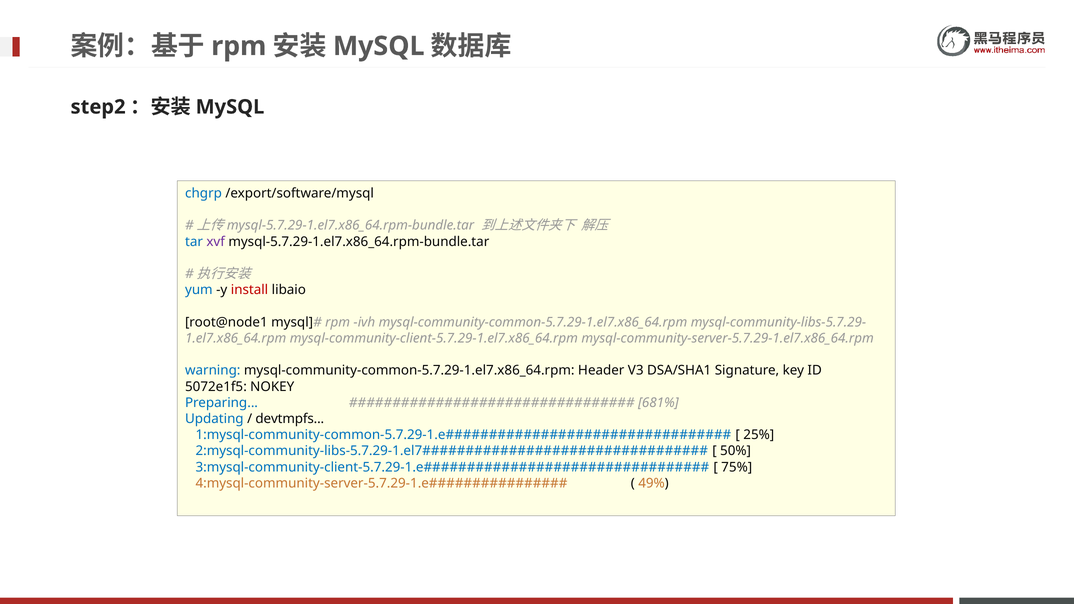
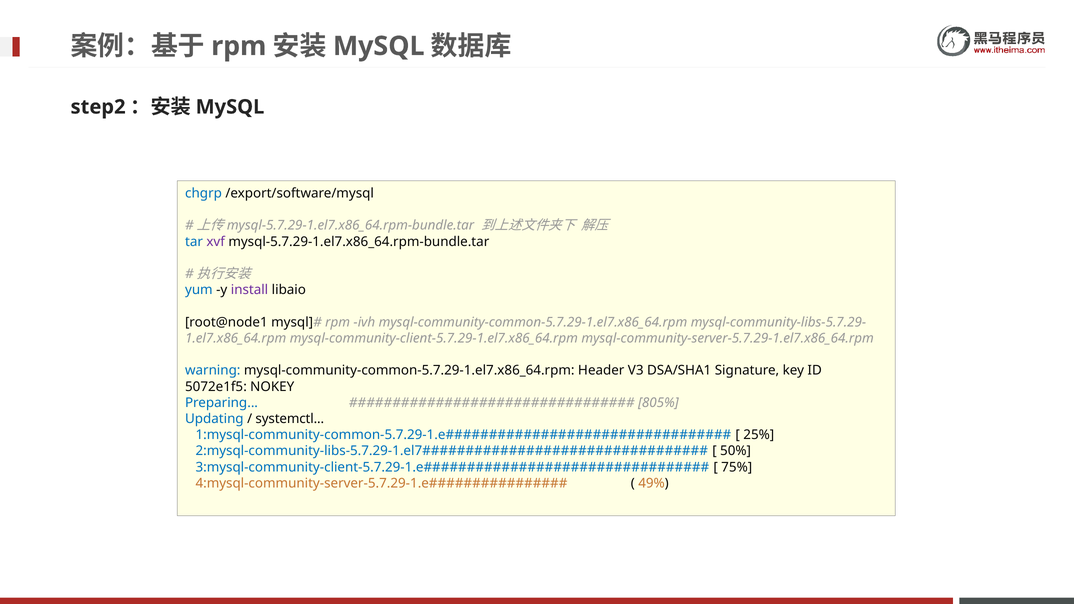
install colour: red -> purple (250, 290)
681%: 681% -> 805% (658, 403)
devtmpfs: devtmpfs -> systemctl (290, 419)
